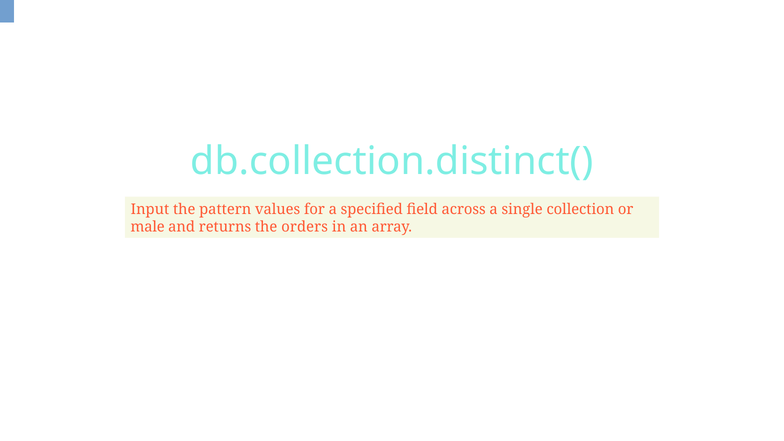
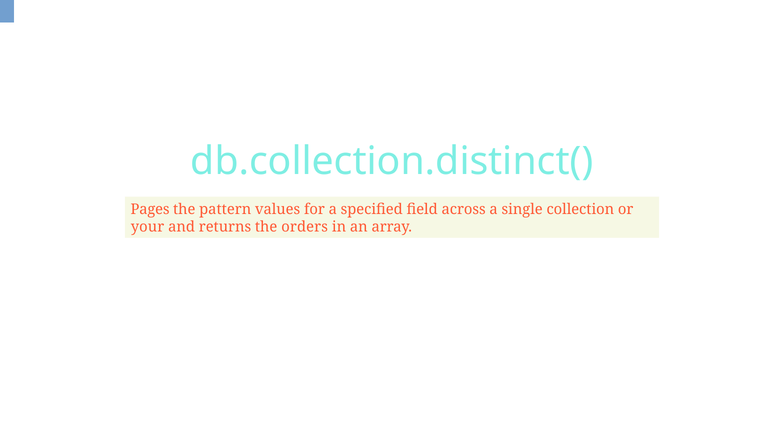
Input: Input -> Pages (150, 209)
male: male -> your (148, 227)
